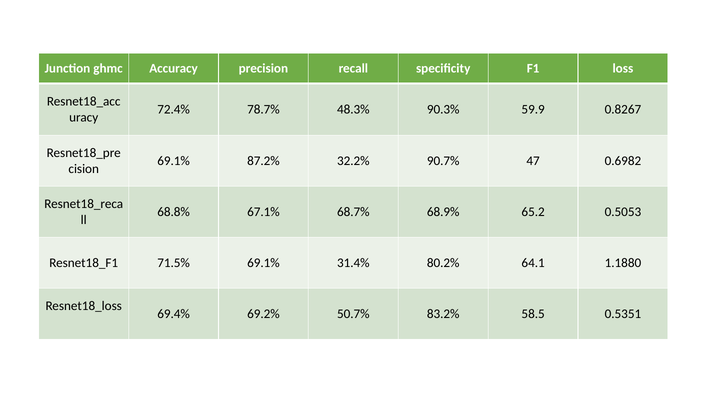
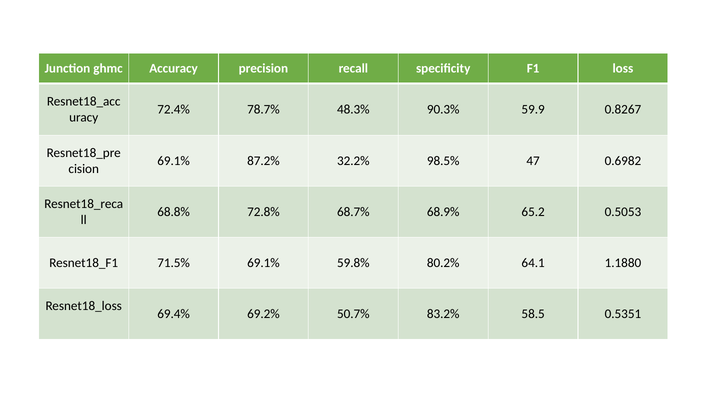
90.7%: 90.7% -> 98.5% (443, 161)
67.1%: 67.1% -> 72.8% (263, 212)
31.4%: 31.4% -> 59.8% (353, 263)
